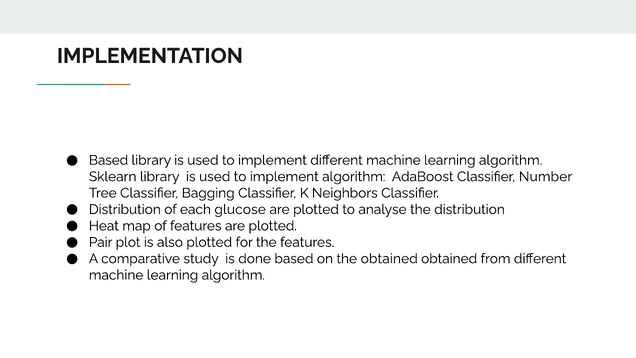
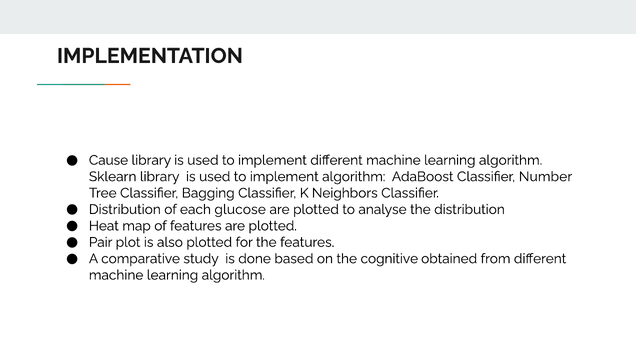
Based: Based -> Cause (109, 160)
the obtained: obtained -> cognitive (389, 259)
